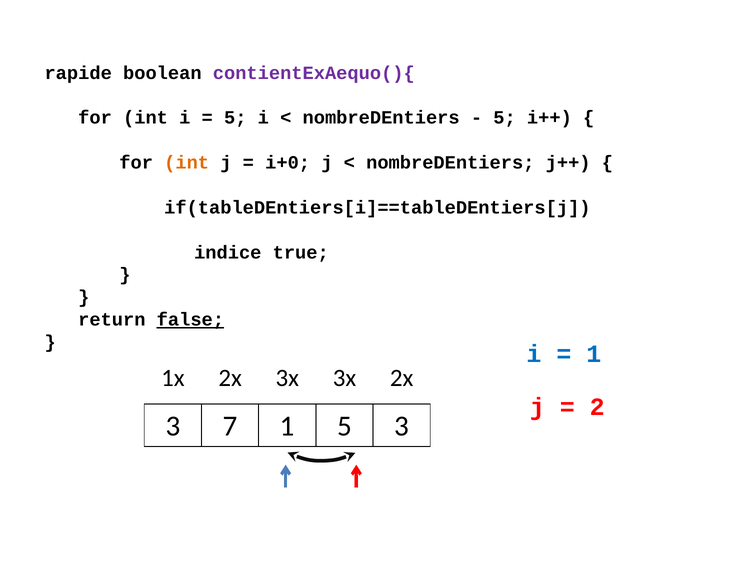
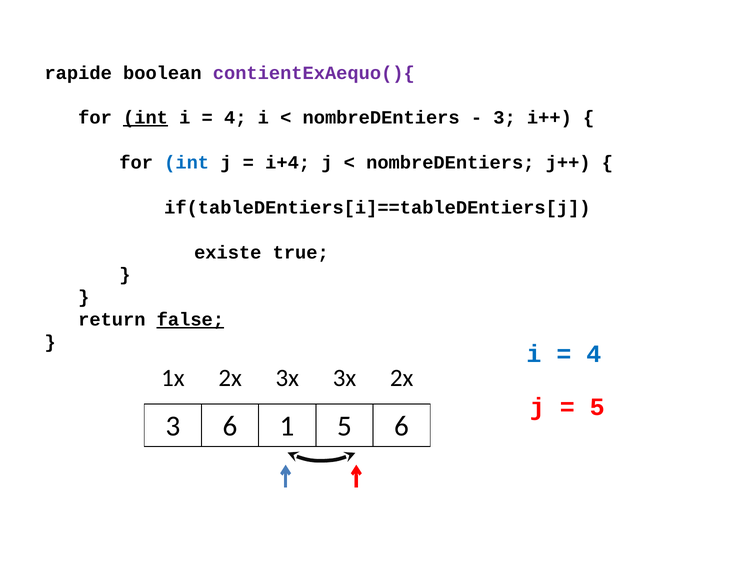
int underline: none -> present (146, 118)
5: 5 -> 4 (235, 118)
5: 5 -> 3 (505, 118)
int colour: orange -> blue (187, 163)
i+0: i+0 -> i+4 (288, 163)
indice: indice -> existe (228, 252)
1: 1 -> 4 (594, 354)
2: 2 -> 5 (597, 407)
3 7: 7 -> 6 (230, 426)
5 3: 3 -> 6 (402, 426)
